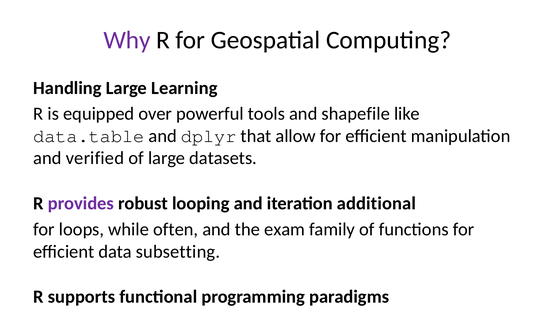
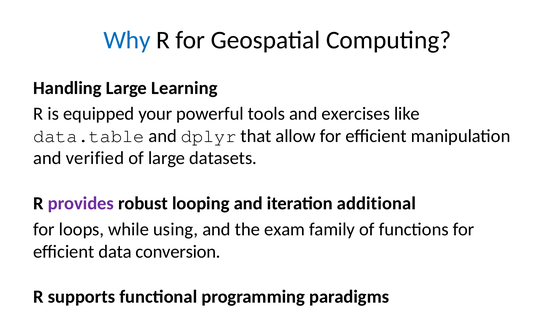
Why colour: purple -> blue (127, 40)
equipped over: over -> your (155, 114)
shapefile: shapefile -> exercises (356, 114)
often: often -> using (176, 230)
subsetting: subsetting -> conversion (178, 252)
